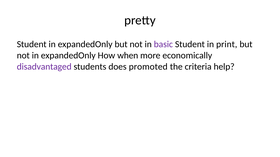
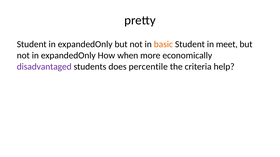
basic colour: purple -> orange (163, 44)
print: print -> meet (227, 44)
promoted: promoted -> percentile (148, 67)
